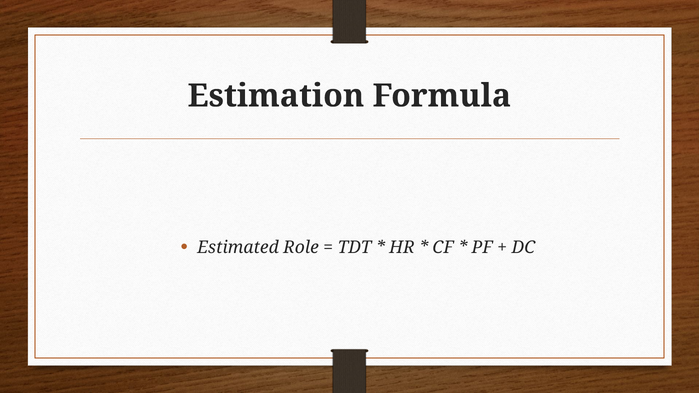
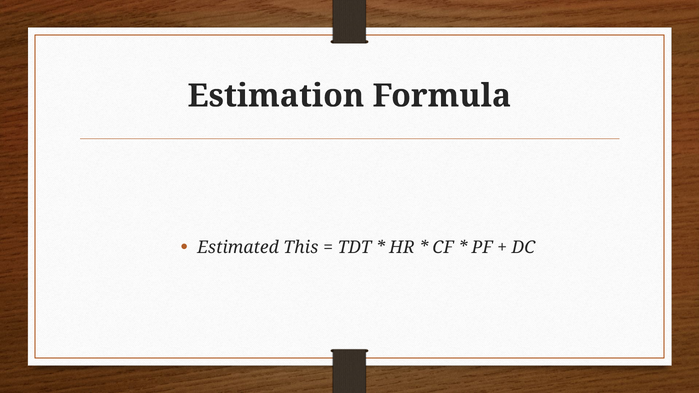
Role: Role -> This (301, 248)
